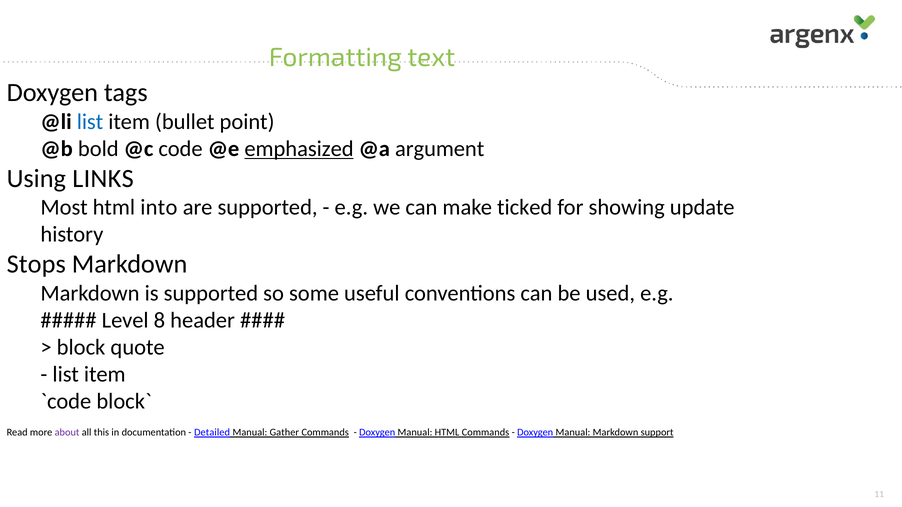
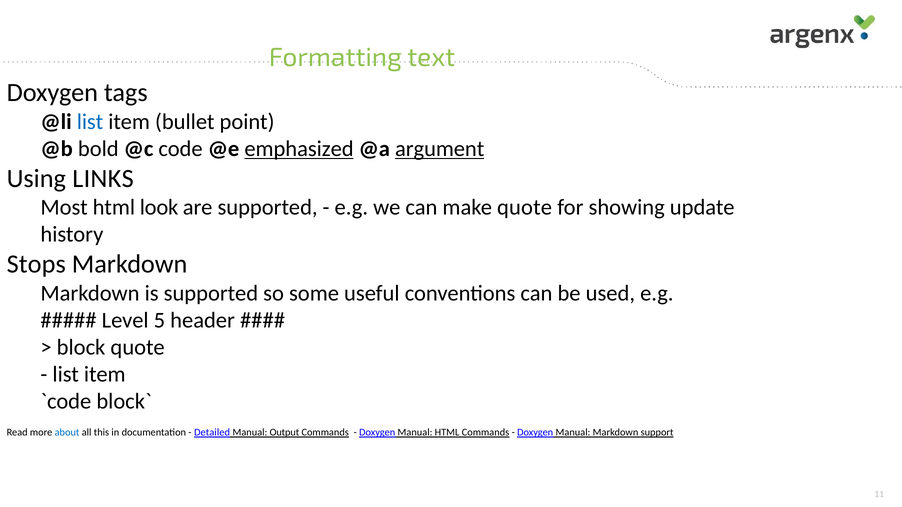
argument underline: none -> present (440, 149)
into: into -> look (159, 208)
make ticked: ticked -> quote (525, 208)
8: 8 -> 5 (159, 320)
about colour: purple -> blue (67, 433)
Gather: Gather -> Output (284, 433)
